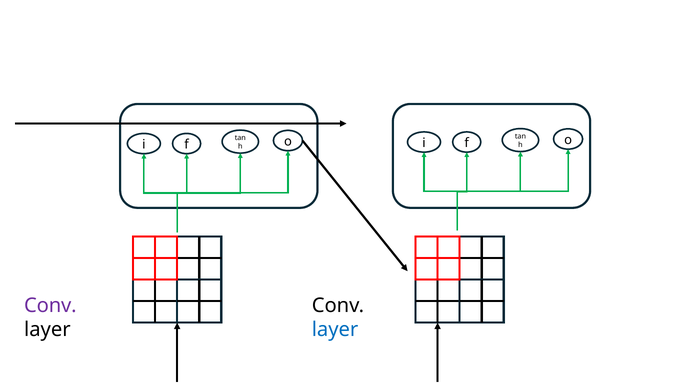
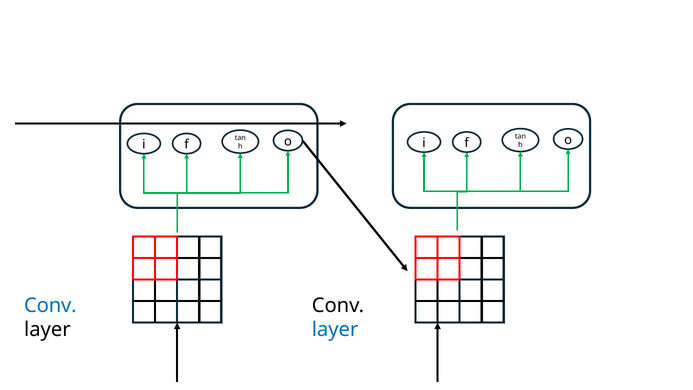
Conv colour: purple -> blue (50, 305)
